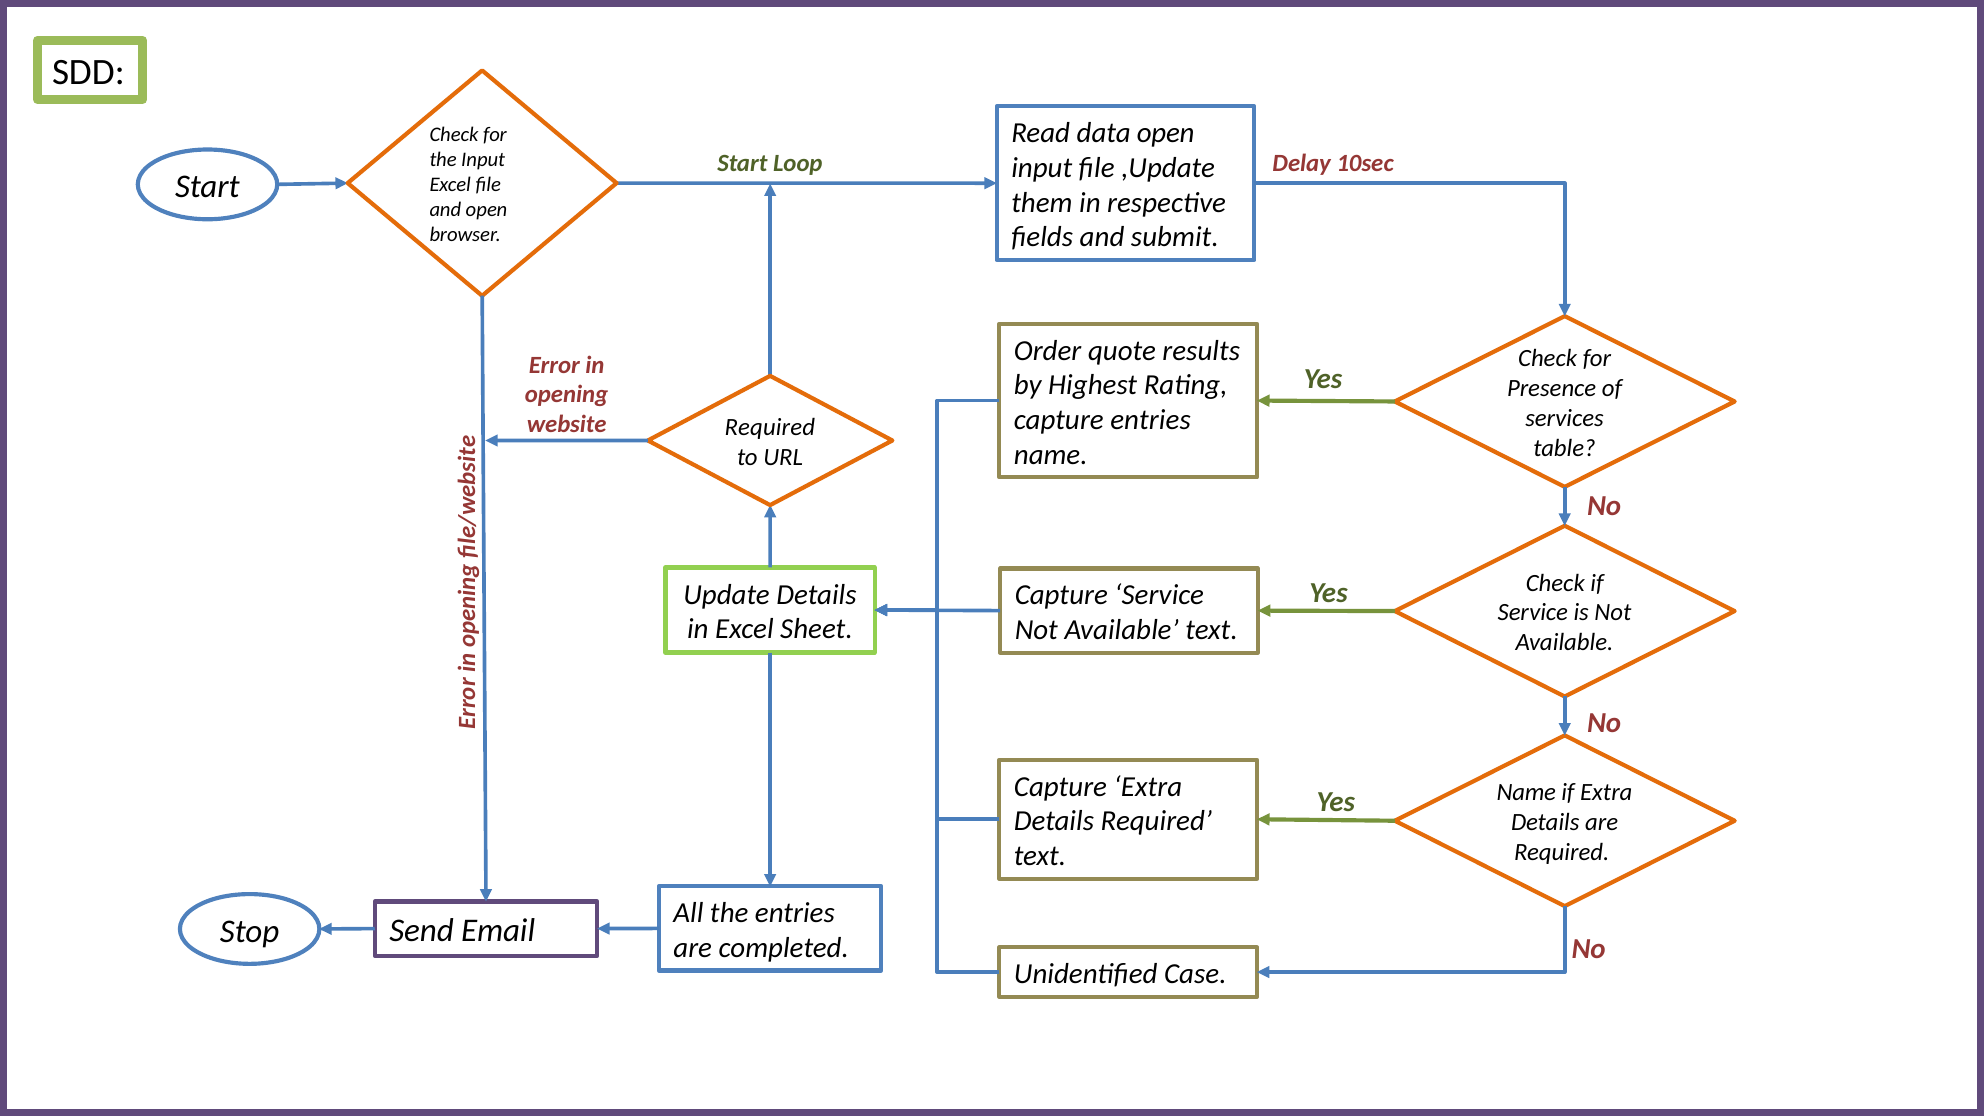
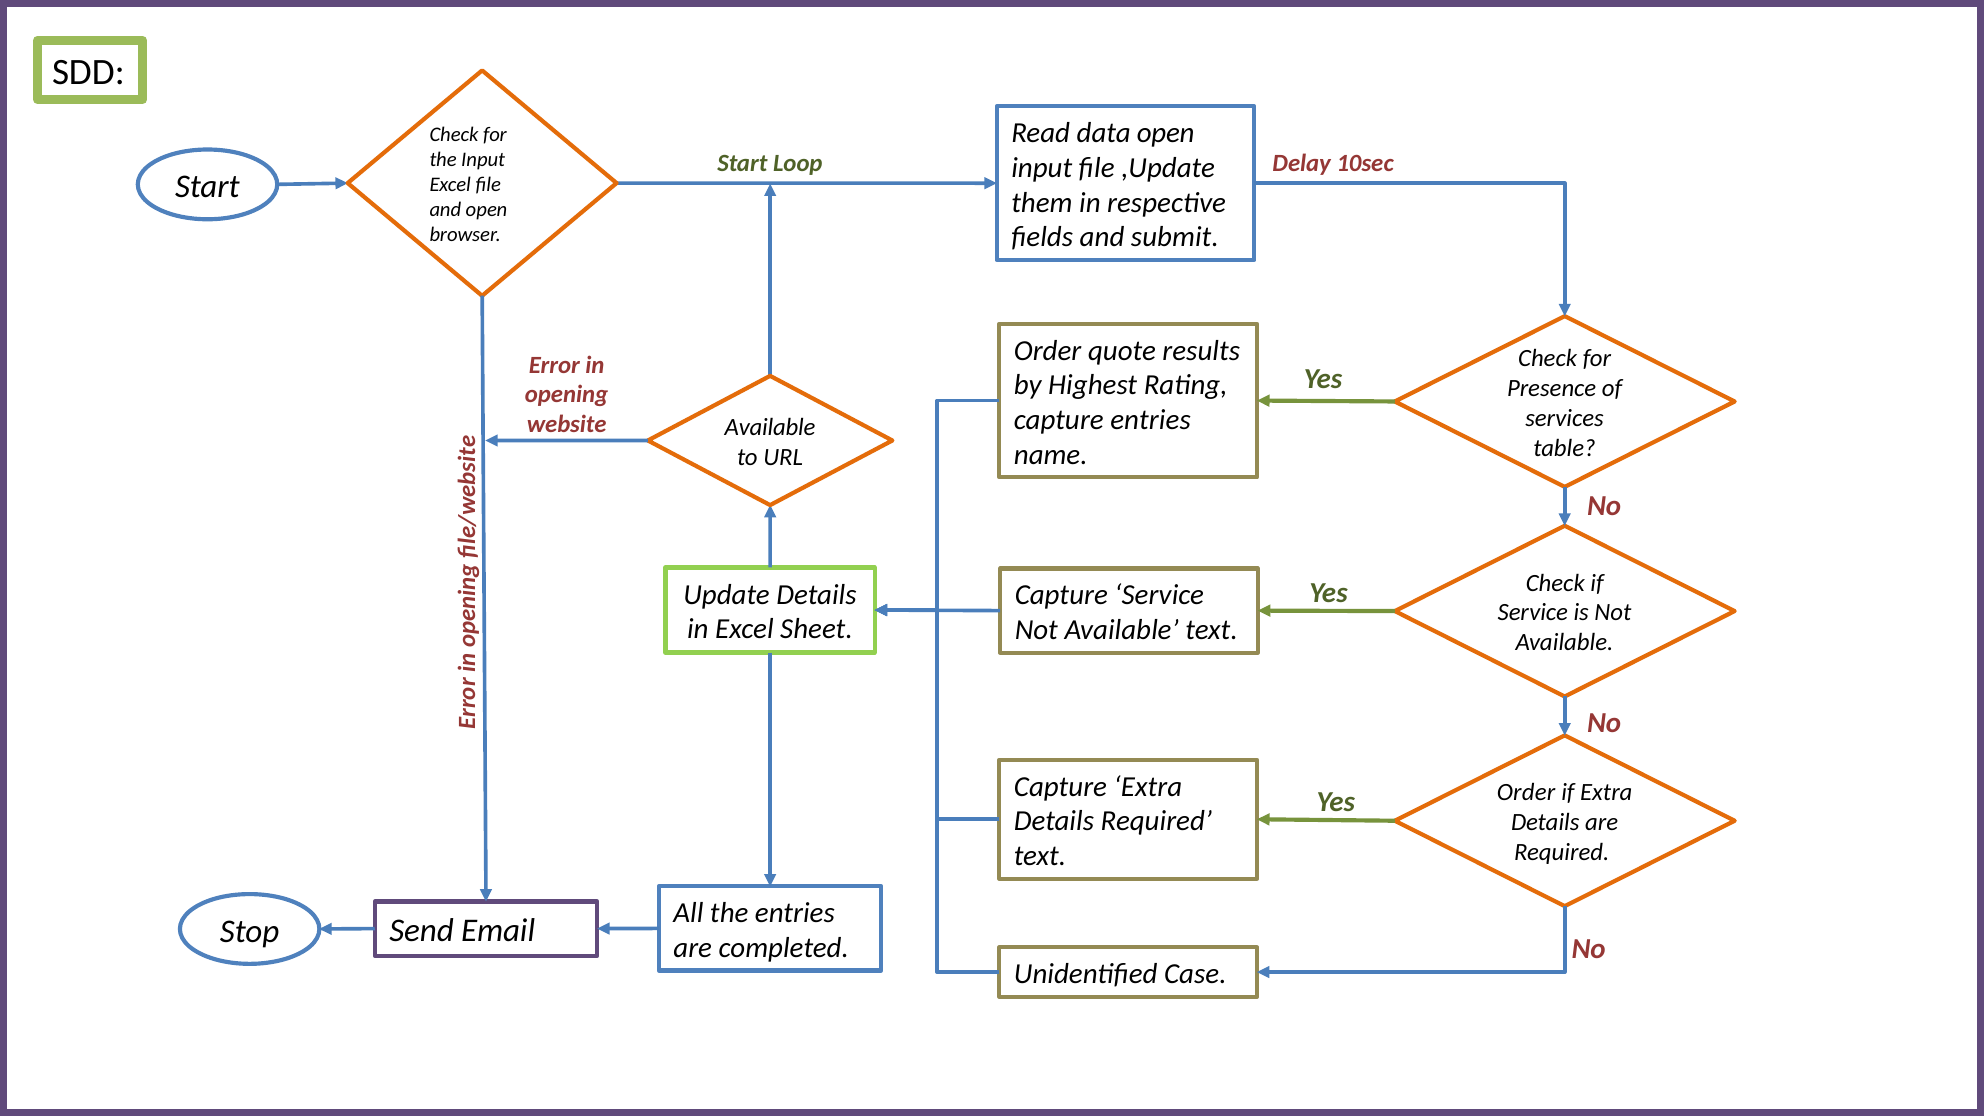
Required: Required -> Available (770, 427)
Name: Name -> Order (1526, 793)
